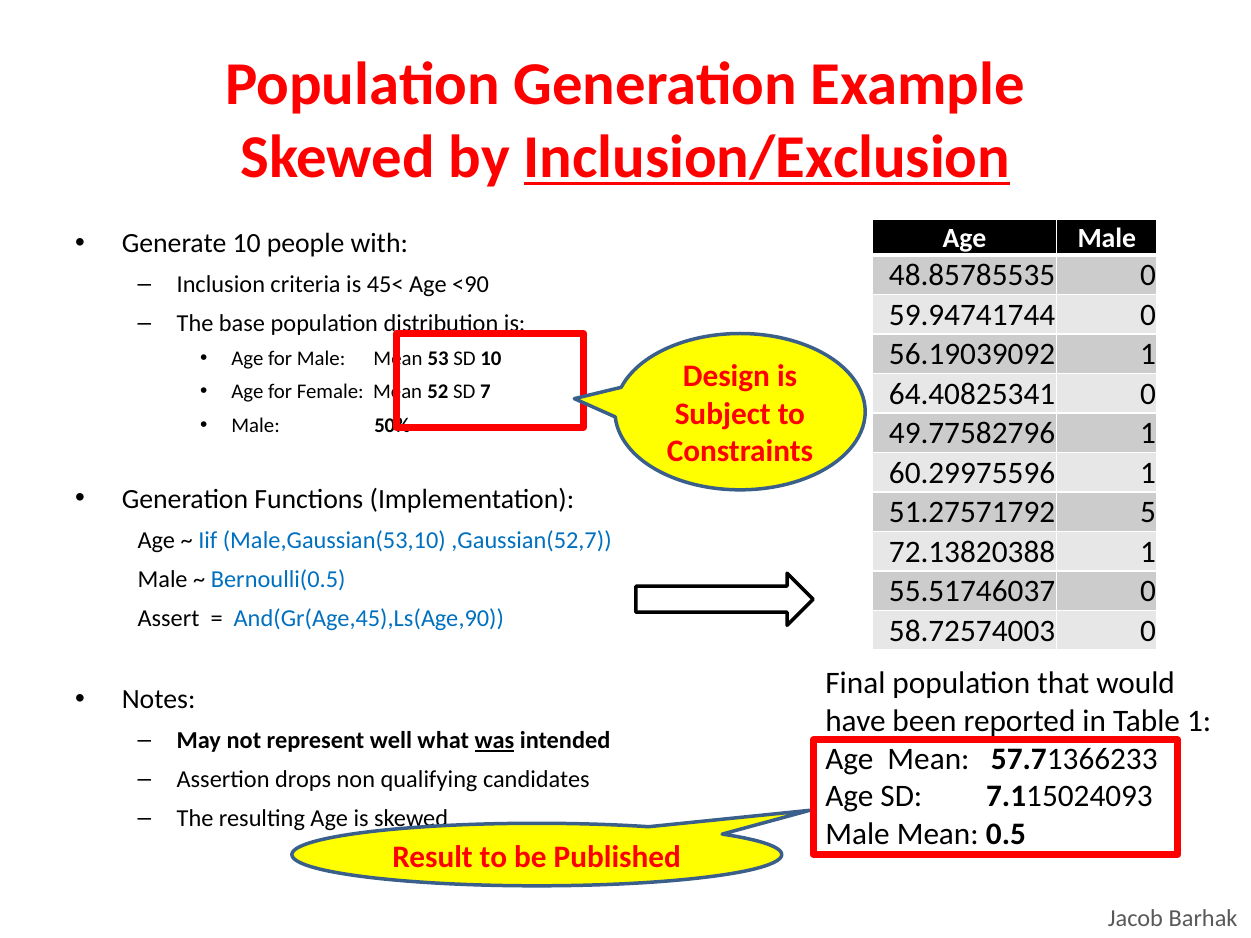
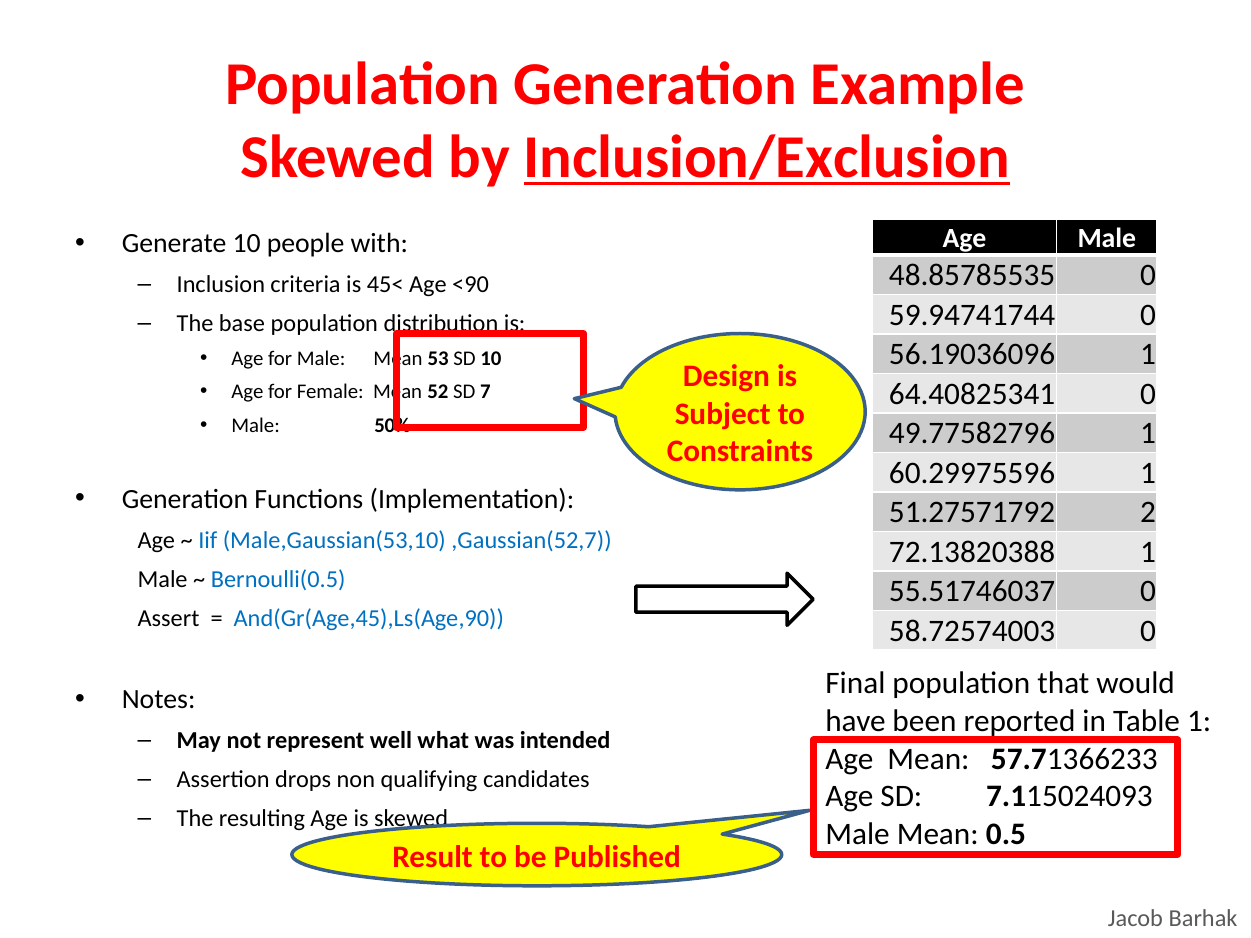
56.19039092: 56.19039092 -> 56.19036096 (972, 355)
5: 5 -> 2 (1148, 513)
was underline: present -> none (494, 741)
